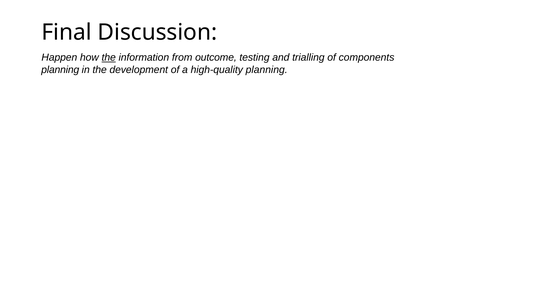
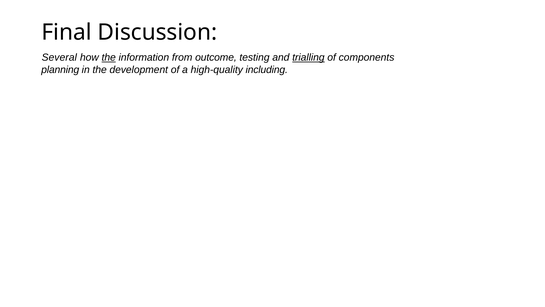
Happen: Happen -> Several (59, 57)
trialling underline: none -> present (308, 57)
high-quality planning: planning -> including (267, 70)
